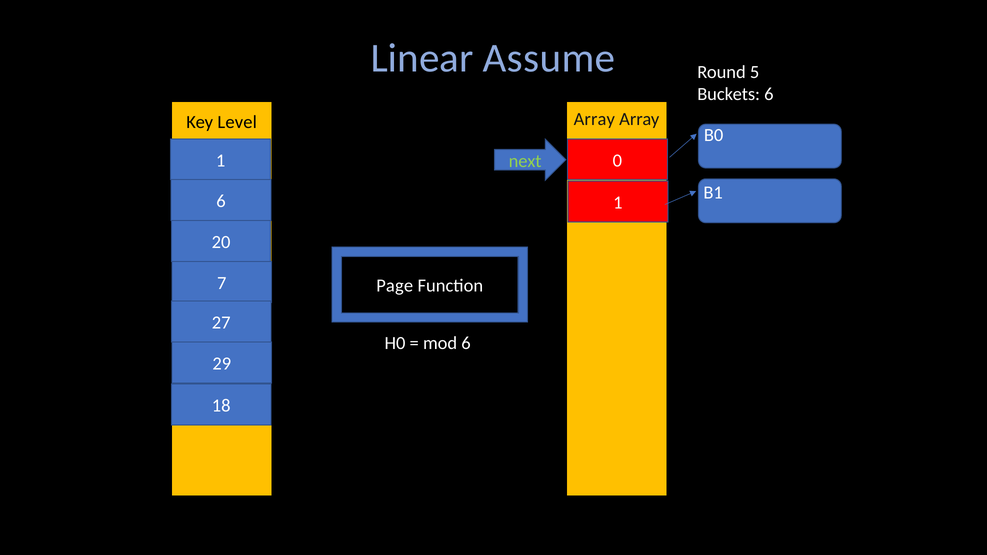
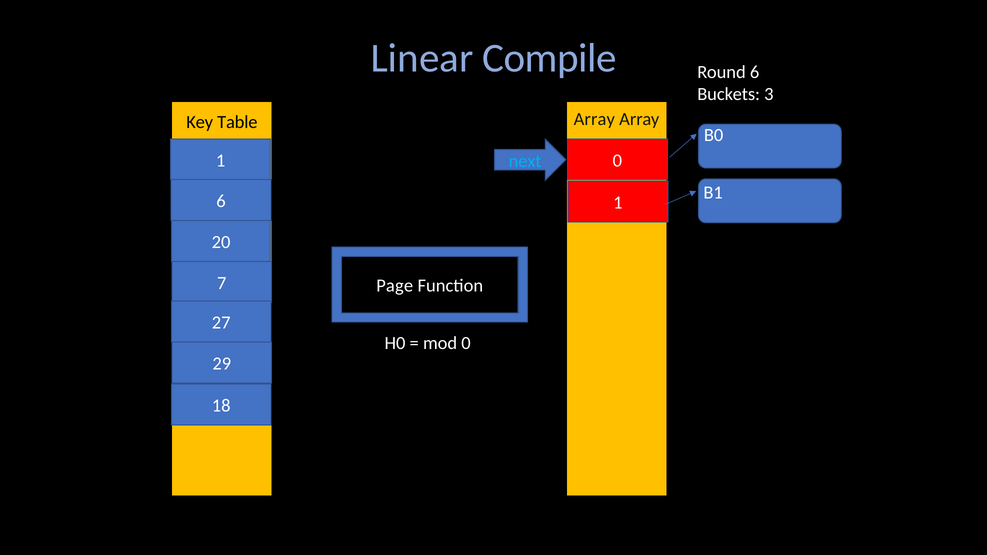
Assume: Assume -> Compile (549, 58)
Round 5: 5 -> 6 (755, 72)
Buckets 6: 6 -> 3 (769, 94)
Level: Level -> Table (237, 122)
next colour: light green -> light blue (525, 161)
mod 6: 6 -> 0 (466, 343)
